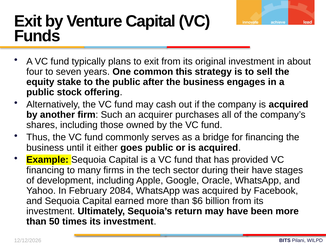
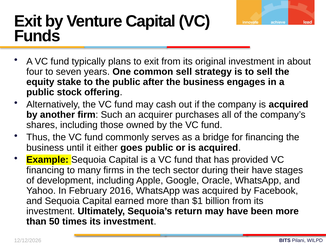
common this: this -> sell (184, 72)
2084: 2084 -> 2016 (121, 190)
$6: $6 -> $1 (197, 201)
